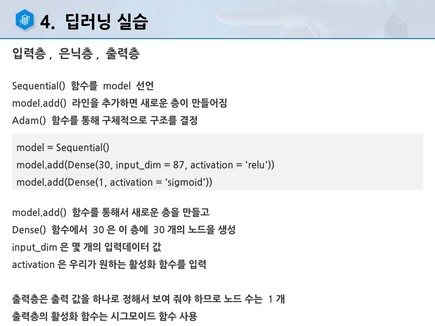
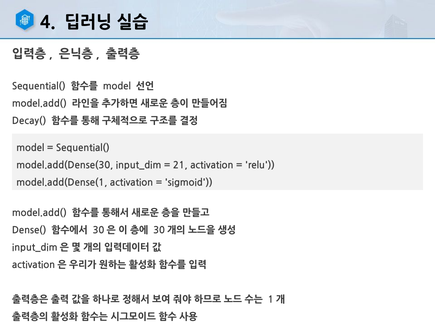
Adam(: Adam( -> Decay( (29, 121)
87: 87 -> 21 (180, 166)
